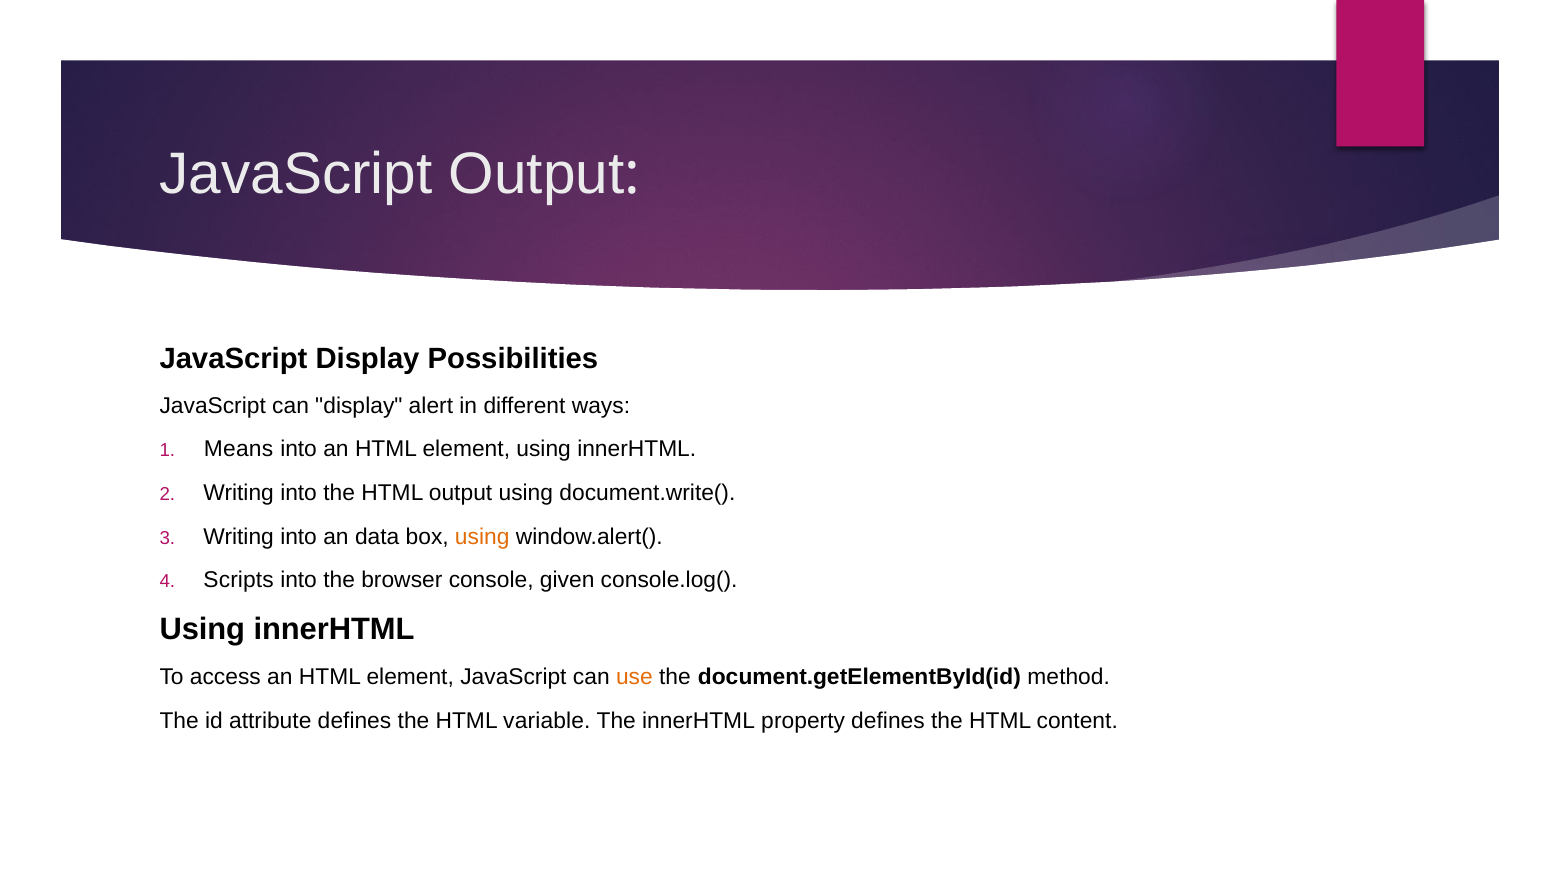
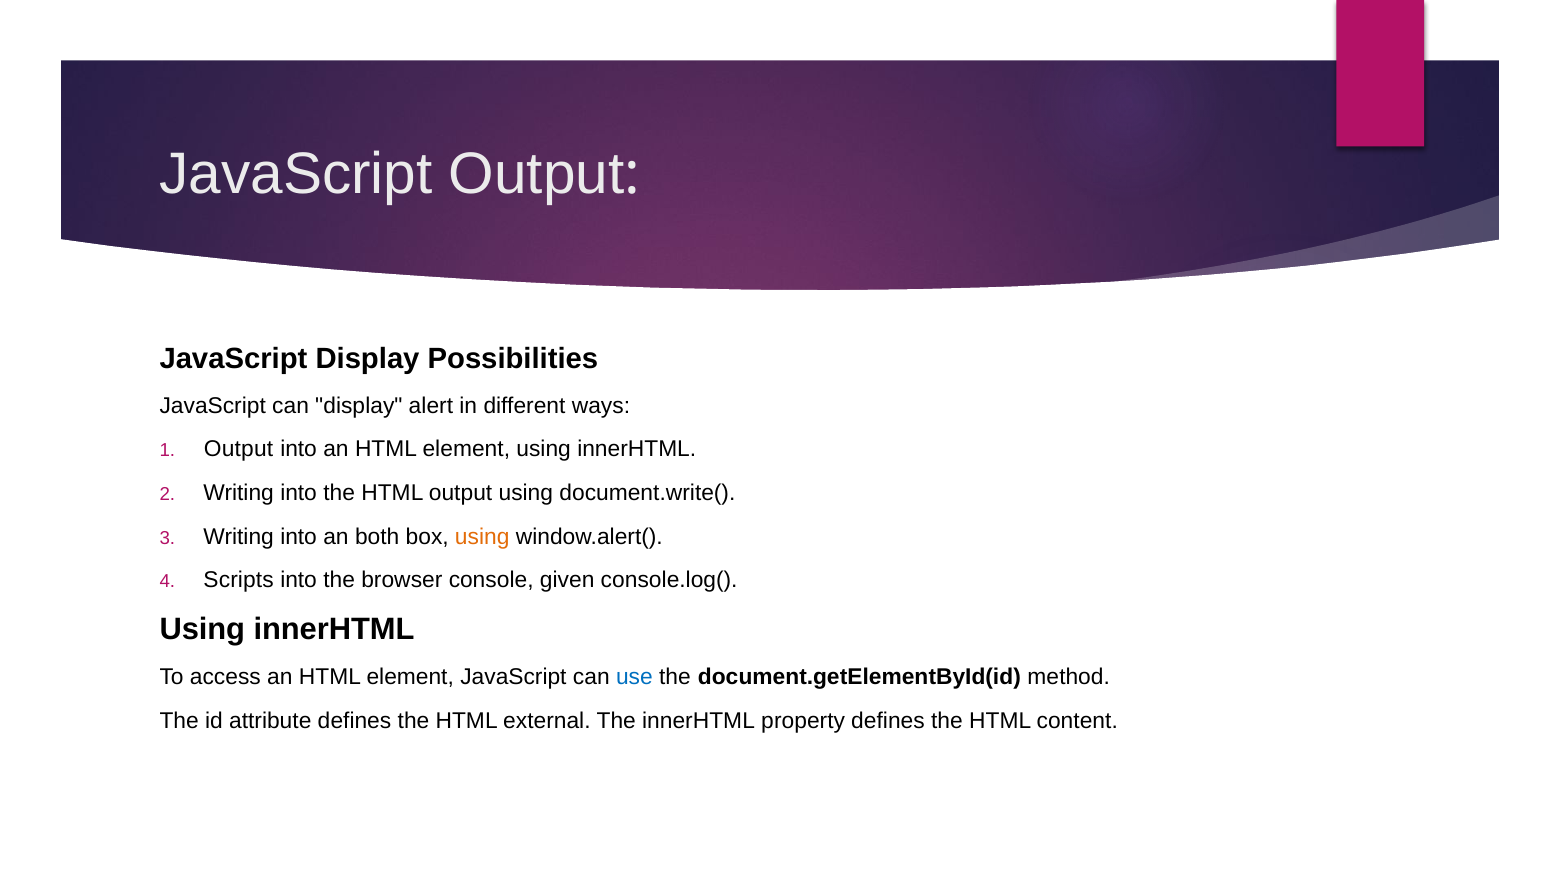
Means: Means -> Output (239, 449)
data: data -> both (377, 537)
use colour: orange -> blue (634, 677)
variable: variable -> external (547, 721)
